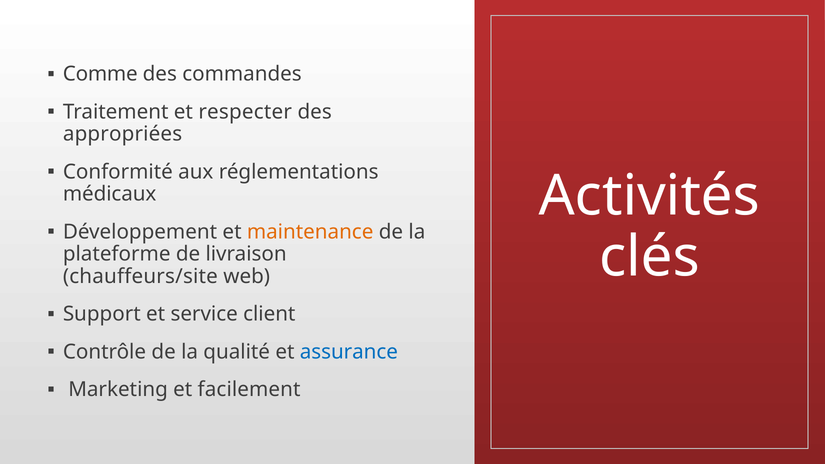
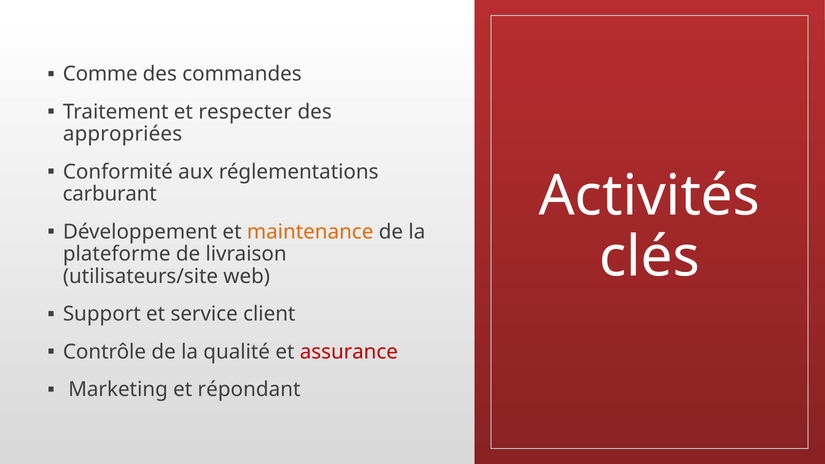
médicaux: médicaux -> carburant (110, 194)
chauffeurs/site: chauffeurs/site -> utilisateurs/site (141, 276)
assurance colour: blue -> red (349, 352)
facilement: facilement -> répondant (249, 390)
